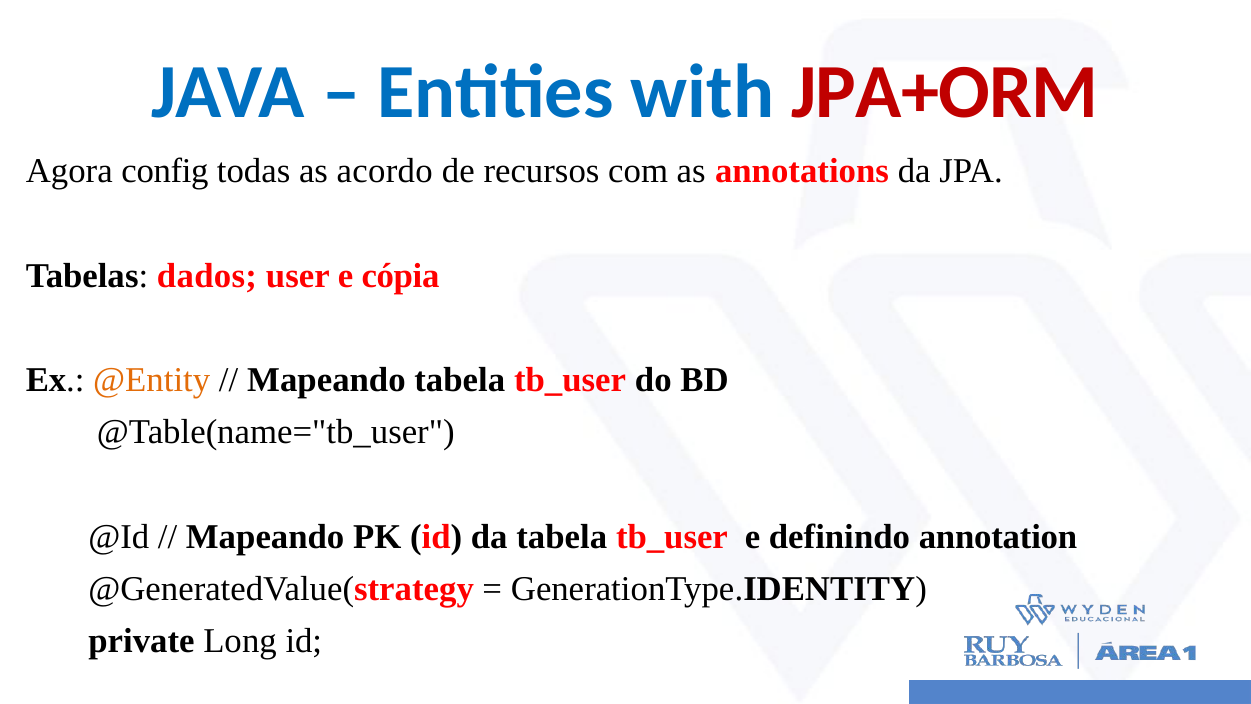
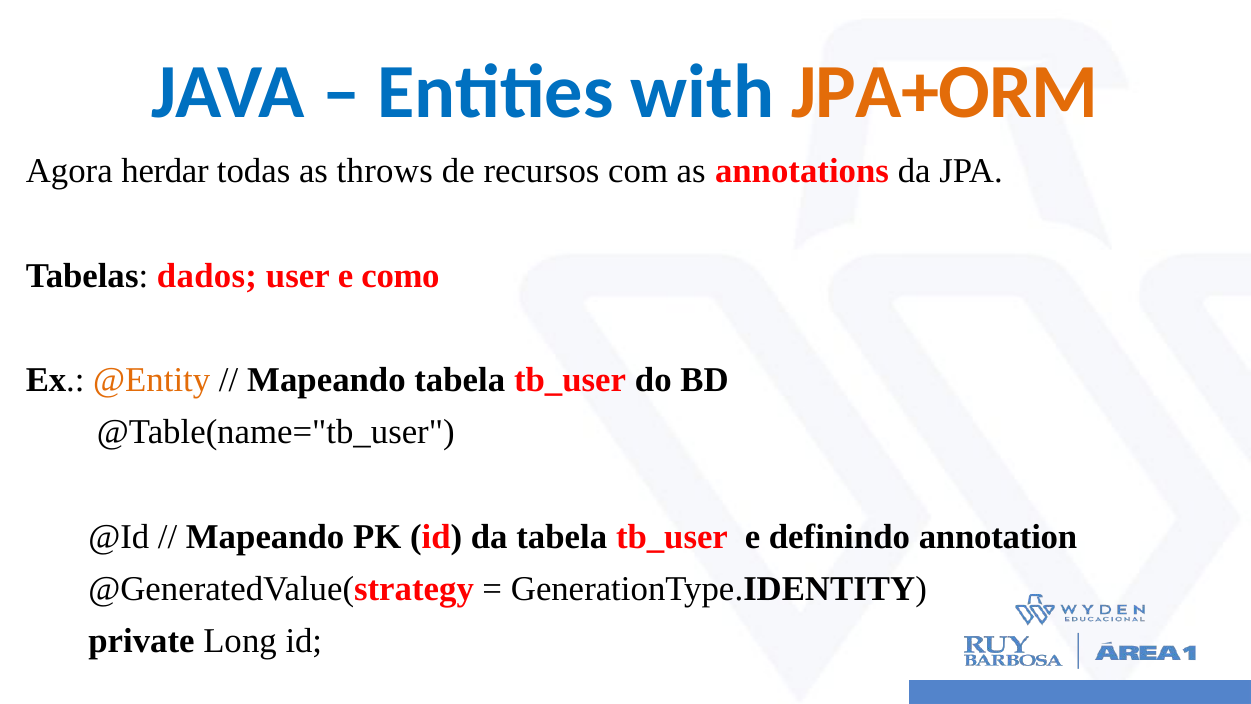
JPA+ORM colour: red -> orange (945, 92)
config: config -> herdar (165, 171)
acordo: acordo -> throws (385, 171)
cópia: cópia -> como (401, 276)
